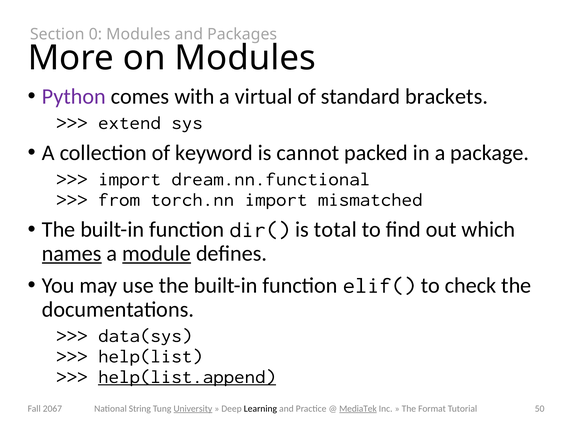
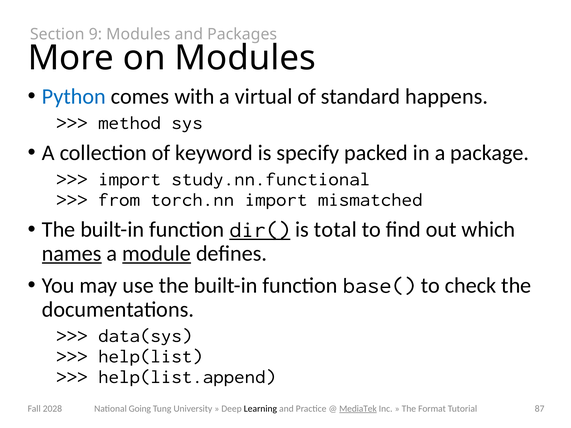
0: 0 -> 9 (95, 34)
Python colour: purple -> blue (74, 96)
brackets: brackets -> happens (447, 96)
extend: extend -> method (129, 123)
cannot: cannot -> specify (308, 153)
dream.nn.functional: dream.nn.functional -> study.nn.functional (271, 179)
dir( underline: none -> present (260, 230)
elif(: elif( -> base( (379, 286)
help(list.append underline: present -> none (187, 377)
String: String -> Going (140, 409)
University underline: present -> none (193, 409)
50: 50 -> 87 (540, 409)
2067: 2067 -> 2028 (52, 409)
